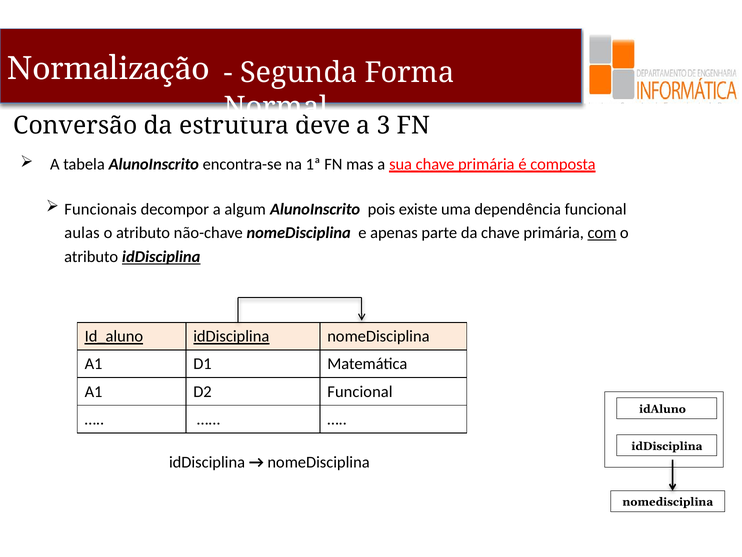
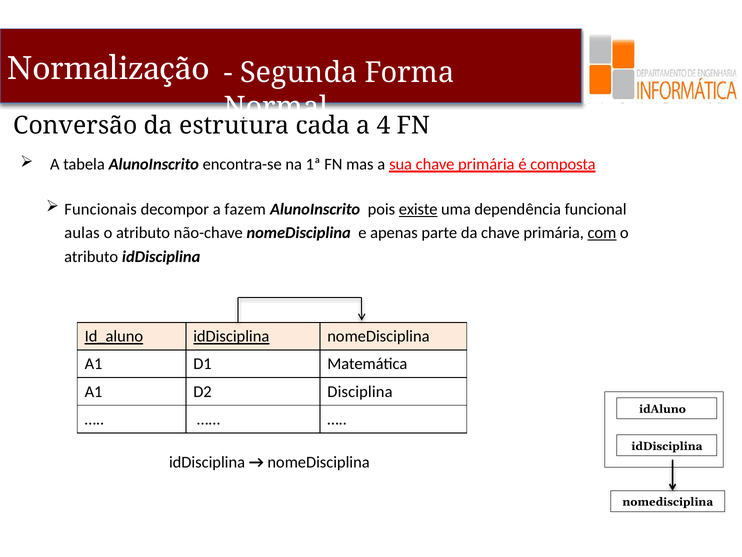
deve: deve -> cada (323, 125)
3: 3 -> 4 (384, 125)
algum: algum -> fazem (245, 209)
existe underline: none -> present (418, 209)
idDisciplina underline: present -> none (161, 256)
D2 Funcional: Funcional -> Disciplina (360, 391)
